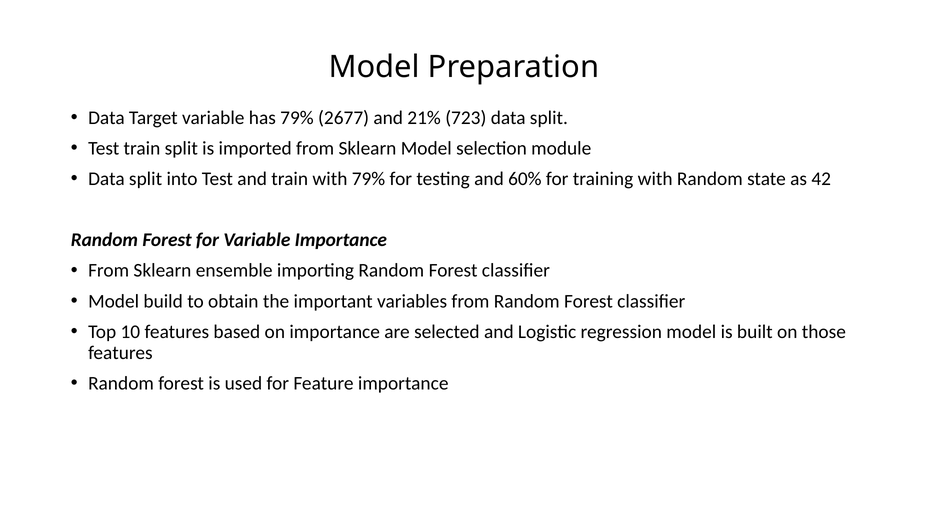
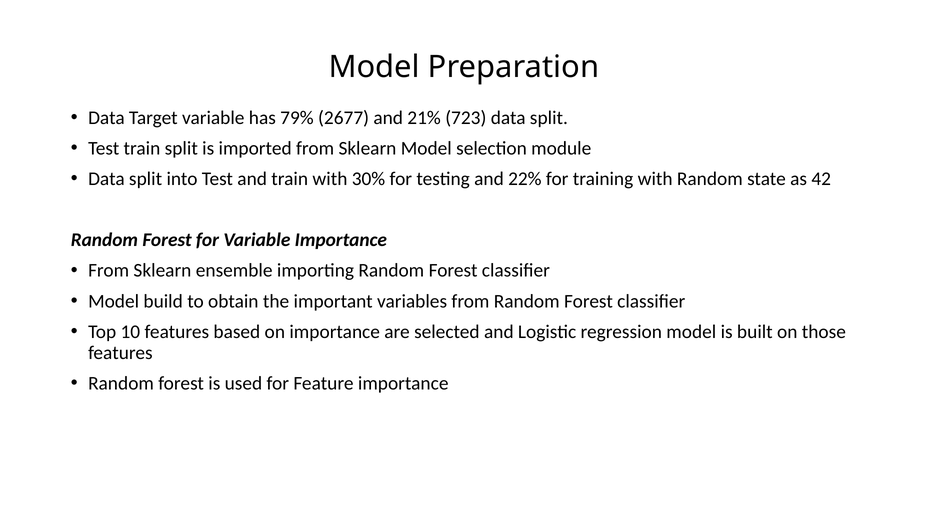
with 79%: 79% -> 30% (368, 179)
60%: 60% -> 22% (525, 179)
